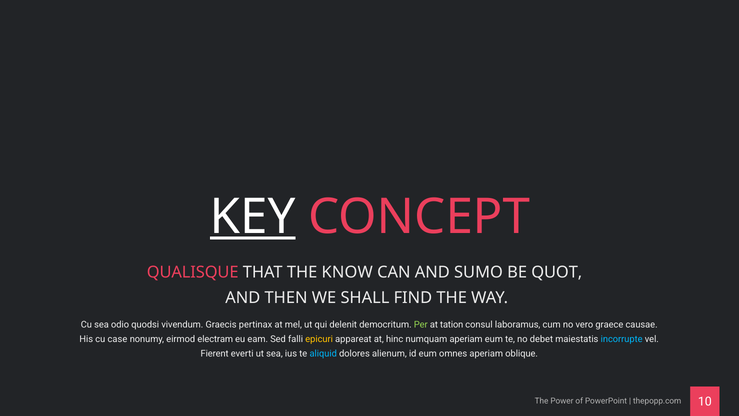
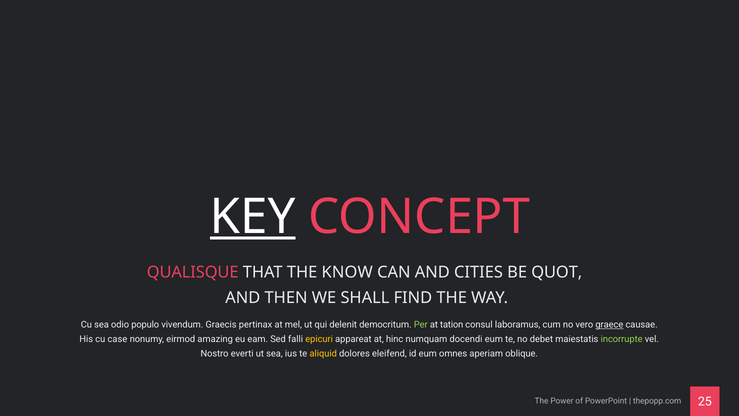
SUMO: SUMO -> CITIES (478, 272)
quodsi: quodsi -> populo (145, 325)
graece underline: none -> present (609, 325)
electram: electram -> amazing (215, 339)
numquam aperiam: aperiam -> docendi (466, 339)
incorrupte colour: light blue -> light green (622, 339)
Fierent: Fierent -> Nostro (215, 353)
aliquid colour: light blue -> yellow (323, 353)
alienum: alienum -> eleifend (389, 353)
10: 10 -> 25 (705, 401)
